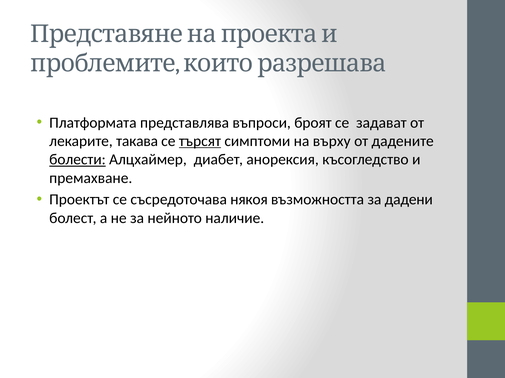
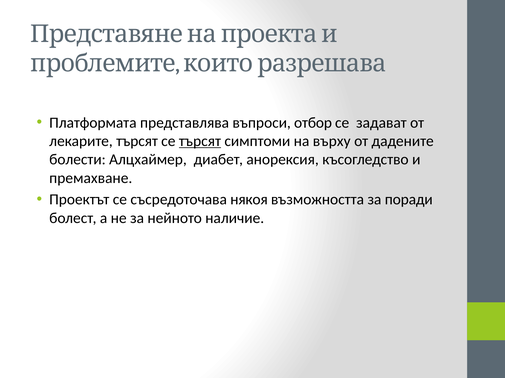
броят: броят -> отбор (313, 123)
лекарите такава: такава -> търсят (137, 141)
болести underline: present -> none (77, 160)
дадени: дадени -> поради (409, 200)
